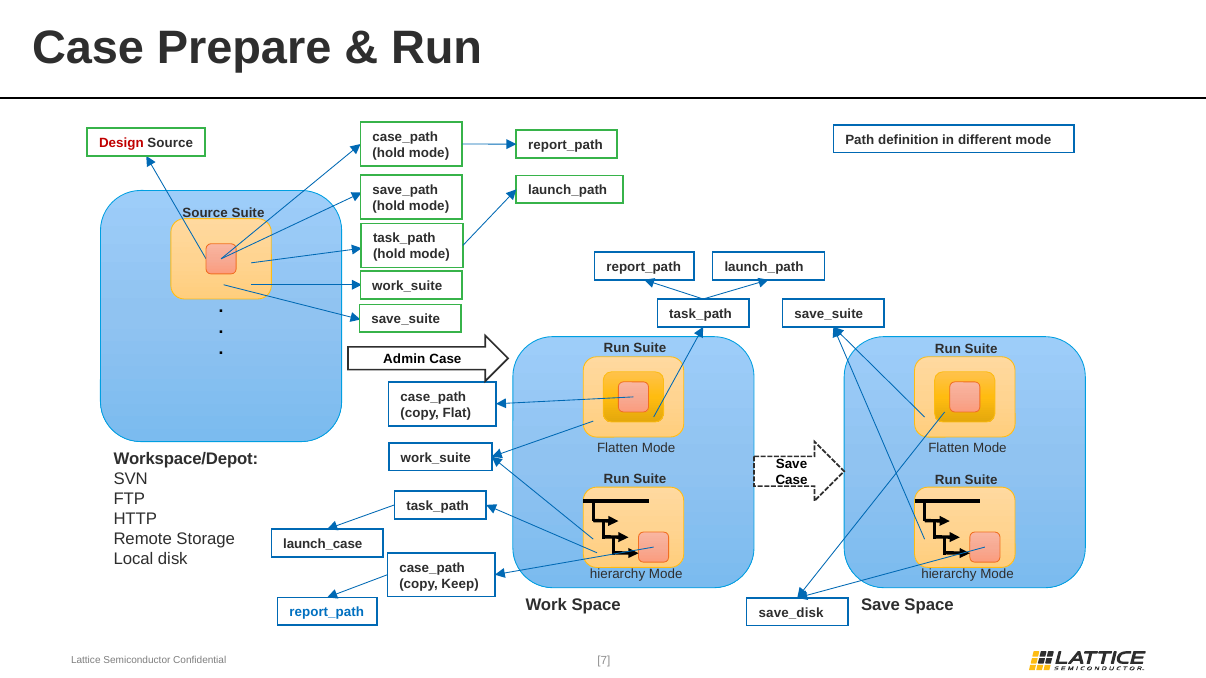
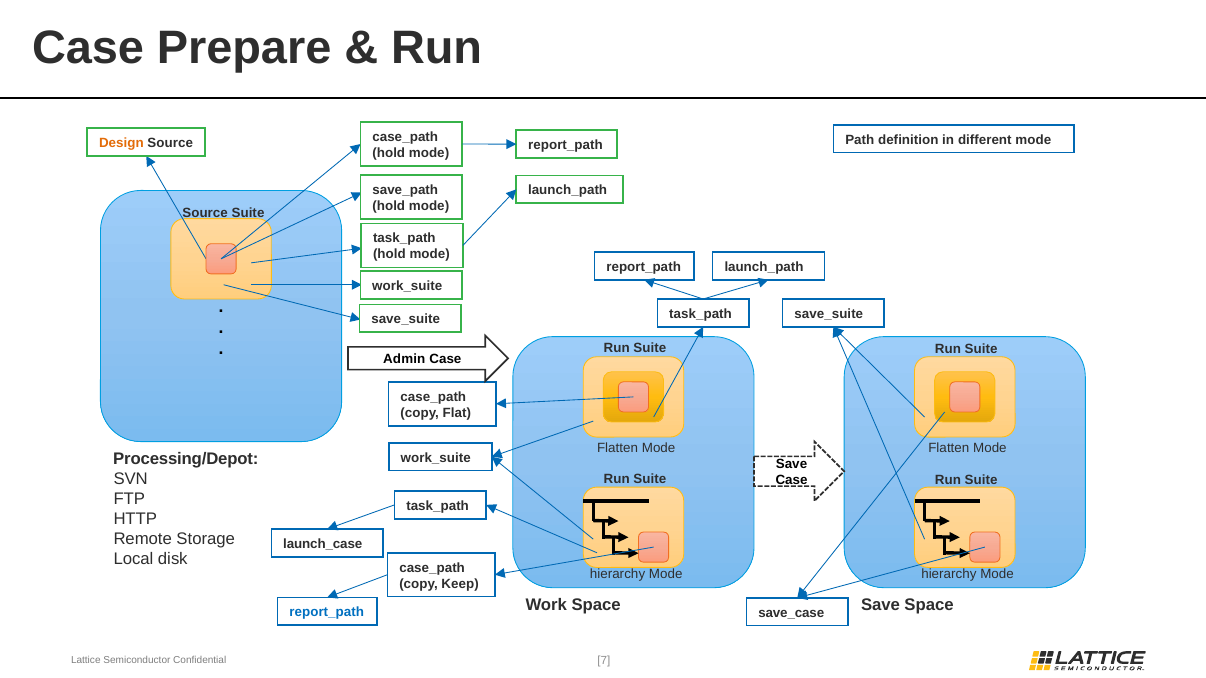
Design colour: red -> orange (121, 143)
Workspace/Depot: Workspace/Depot -> Processing/Depot (186, 459)
save_disk: save_disk -> save_case (791, 613)
